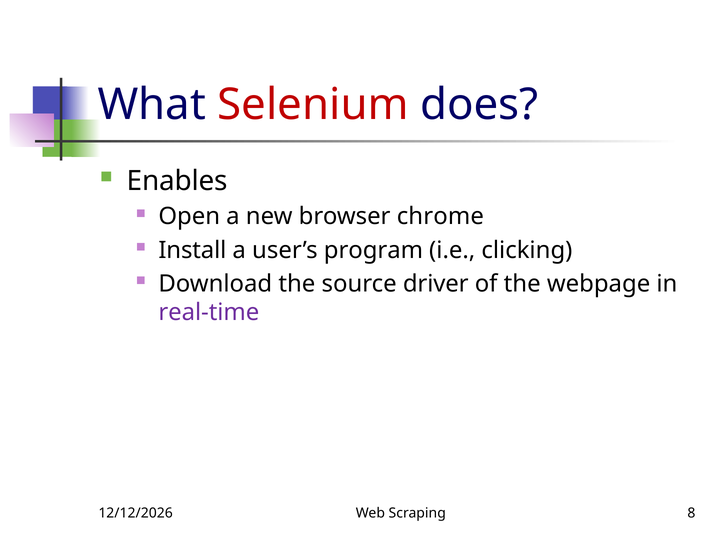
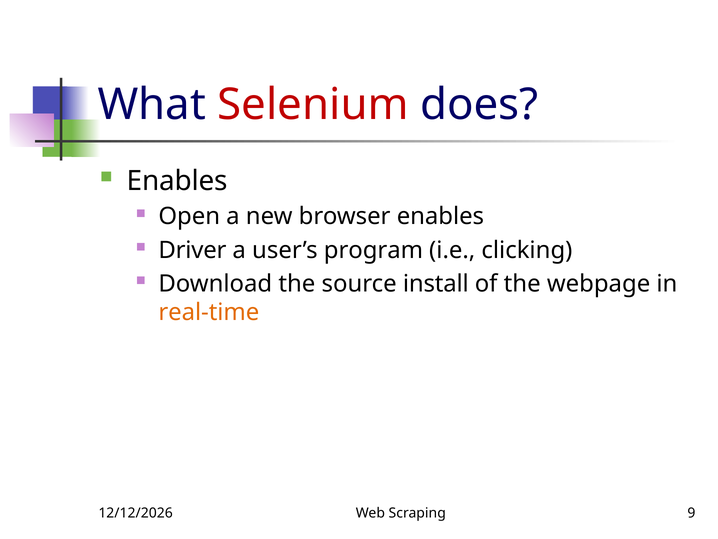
browser chrome: chrome -> enables (440, 216)
Install: Install -> Driver (192, 250)
driver: driver -> install (436, 283)
real-time colour: purple -> orange (209, 312)
8: 8 -> 9 (691, 513)
